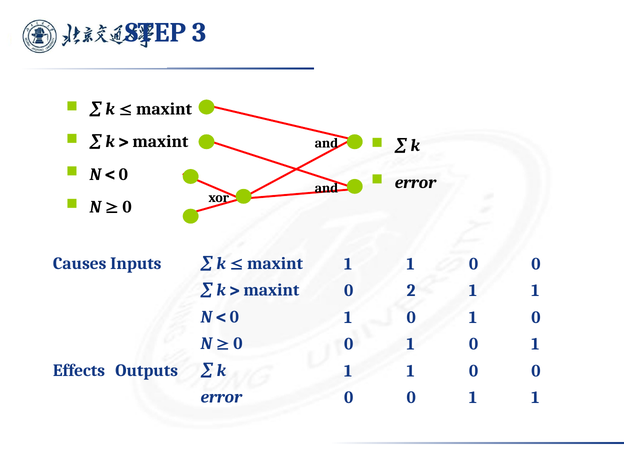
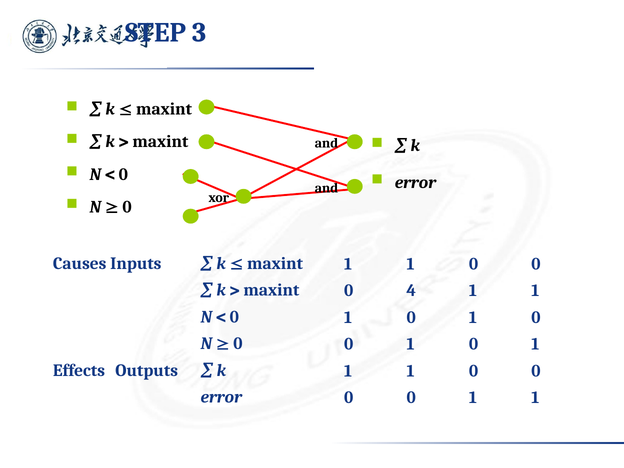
2: 2 -> 4 (411, 291)
